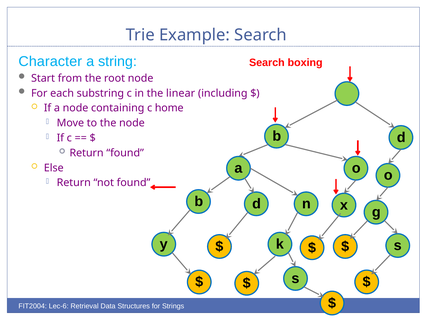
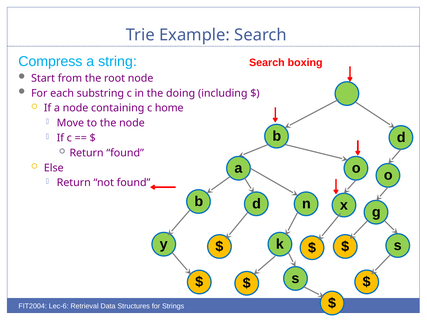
Character: Character -> Compress (50, 61)
linear: linear -> doing (181, 93)
